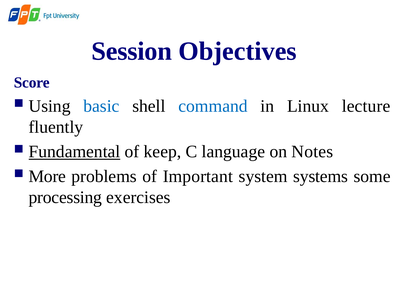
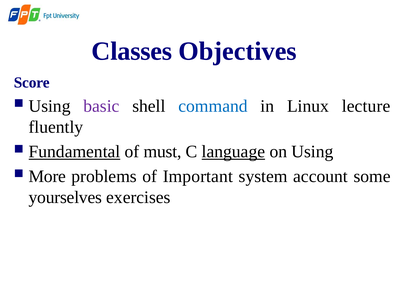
Session: Session -> Classes (132, 51)
basic colour: blue -> purple (101, 106)
keep: keep -> must (163, 152)
language underline: none -> present (233, 152)
on Notes: Notes -> Using (312, 152)
systems: systems -> account (320, 176)
processing: processing -> yourselves (65, 197)
